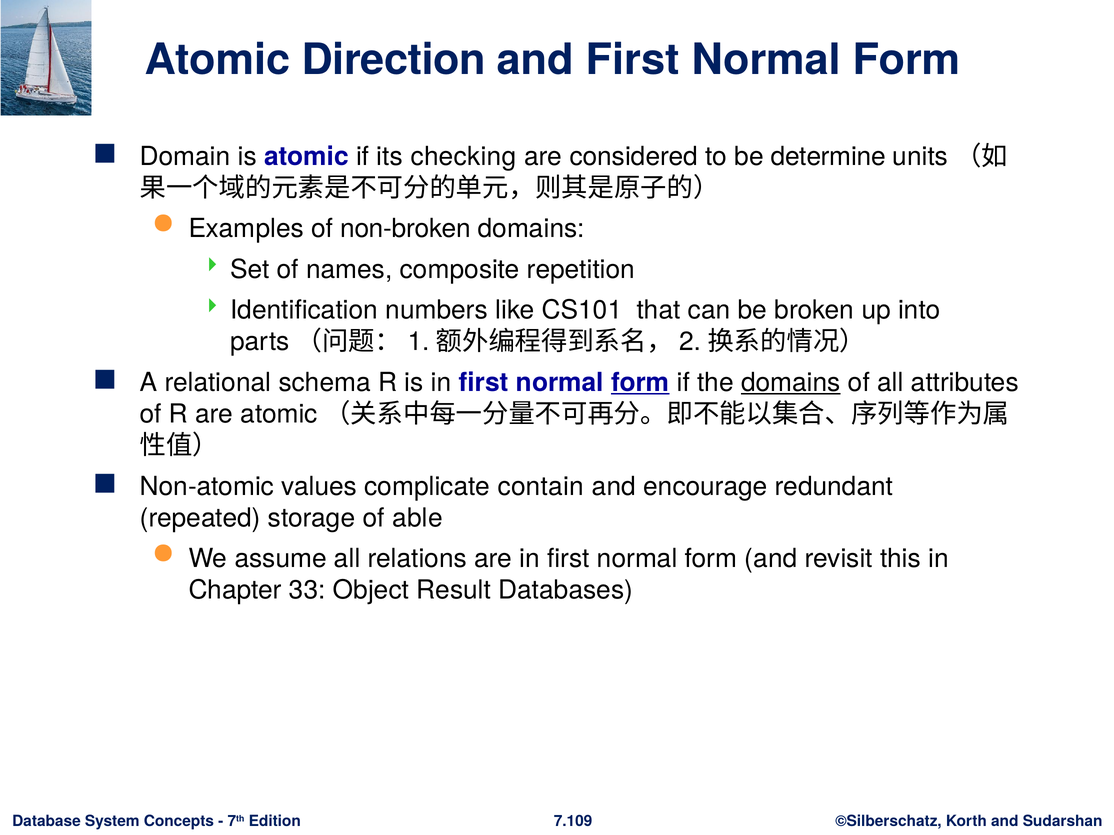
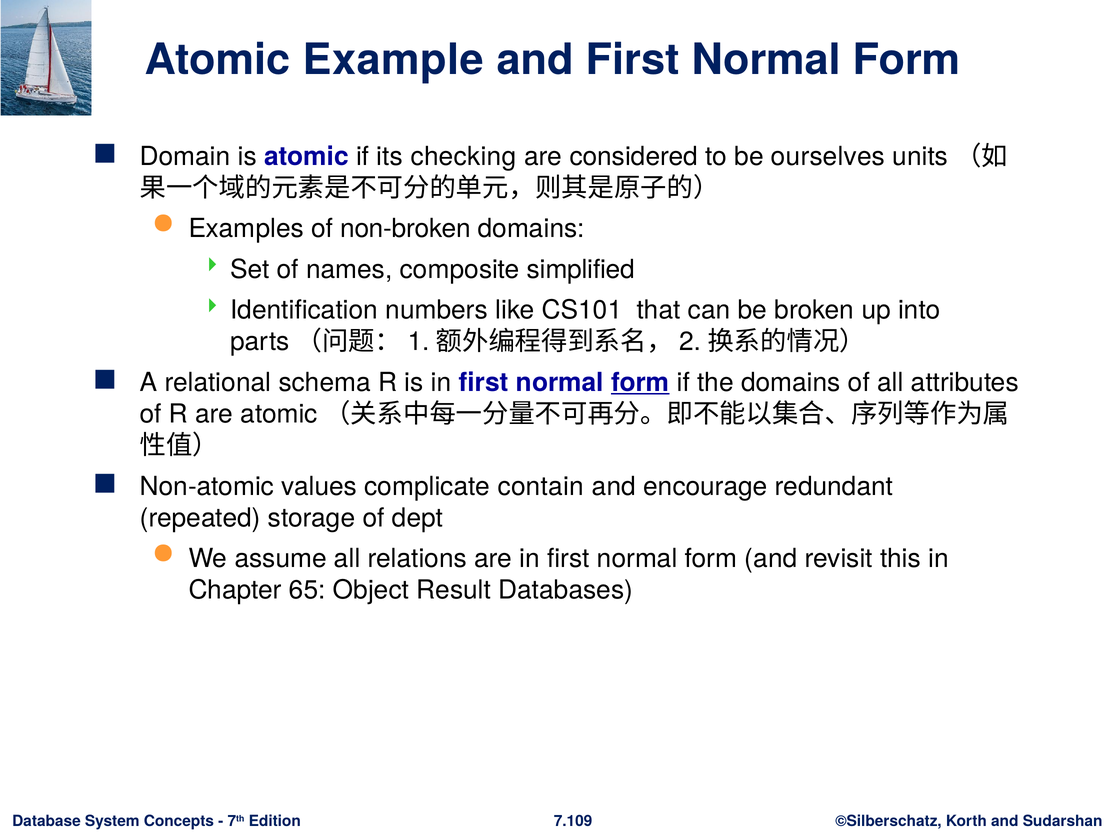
Direction: Direction -> Example (393, 60)
determine: determine -> ourselves (828, 156)
repetition: repetition -> simplified (581, 270)
domains underline: present -> none (791, 383)
able: able -> dept (418, 518)
33: 33 -> 65 (307, 591)
